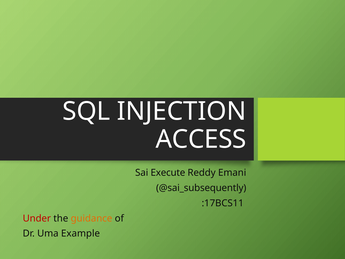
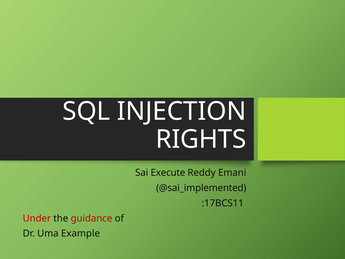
ACCESS: ACCESS -> RIGHTS (201, 139)
@sai_subsequently: @sai_subsequently -> @sai_implemented (201, 188)
guidance colour: orange -> red (91, 218)
